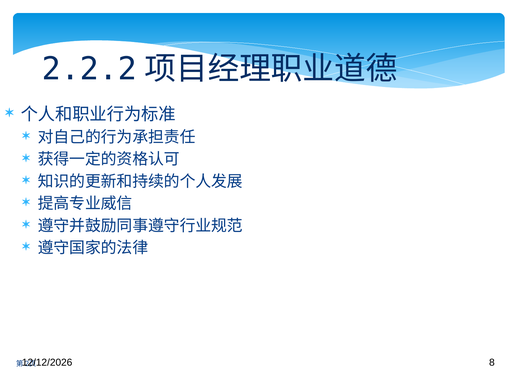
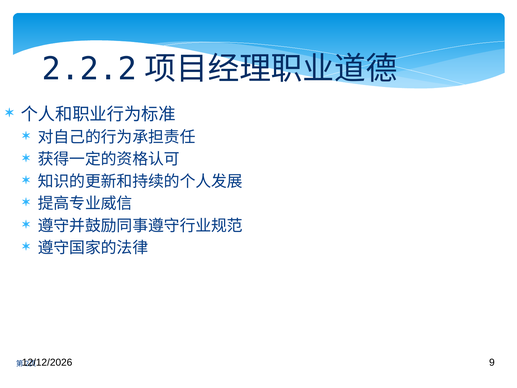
8: 8 -> 9 (492, 362)
